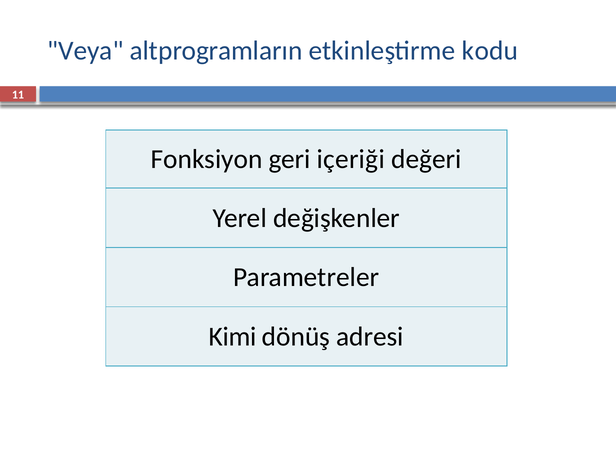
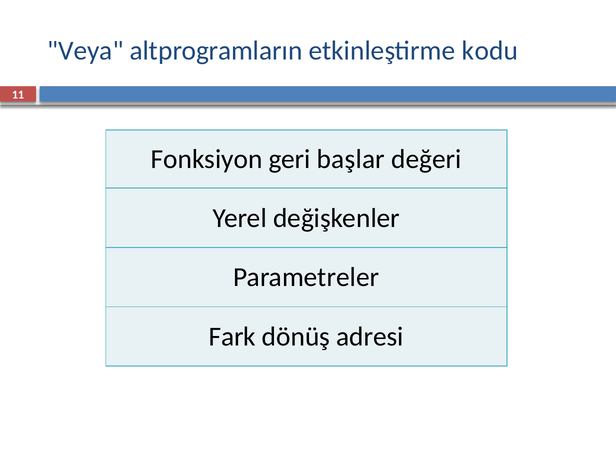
içeriği: içeriği -> başlar (351, 159)
Kimi: Kimi -> Fark (232, 337)
